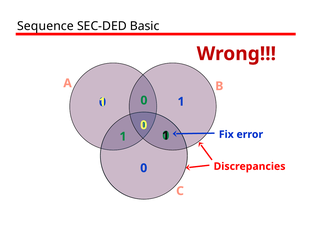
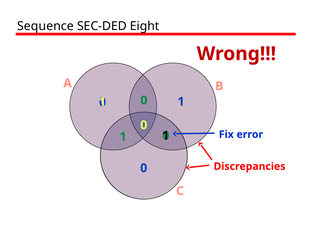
Basic: Basic -> Eight (145, 26)
